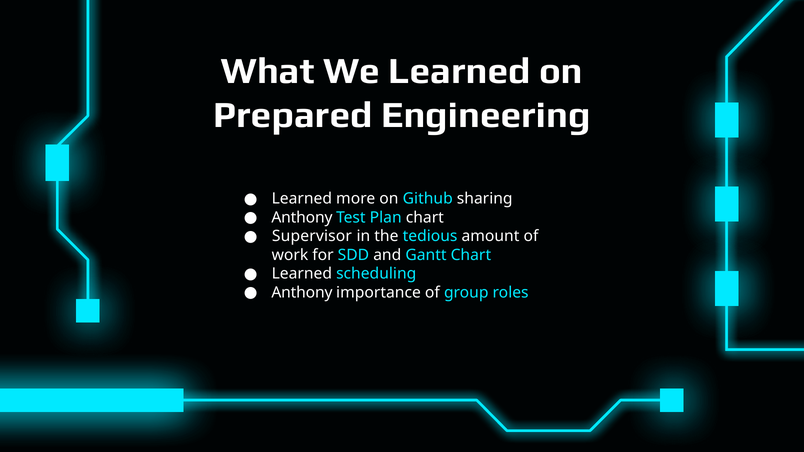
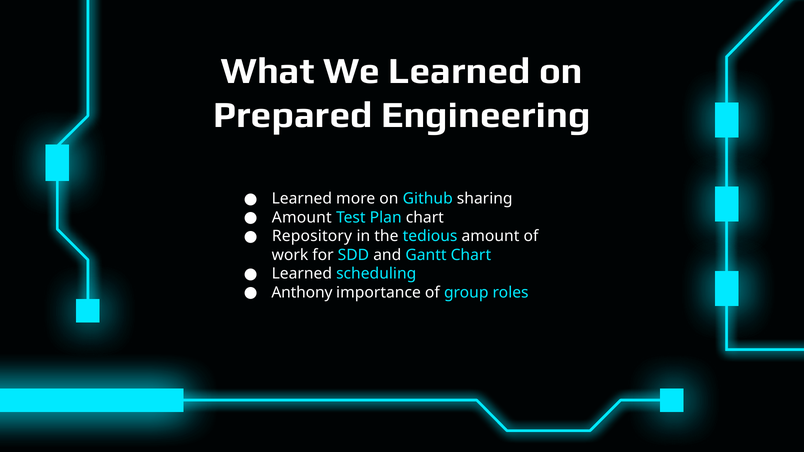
Anthony: Anthony -> Amount (302, 218)
Supervisor: Supervisor -> Repository (312, 236)
